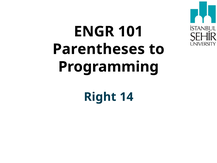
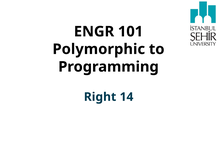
Parentheses: Parentheses -> Polymorphic (99, 49)
